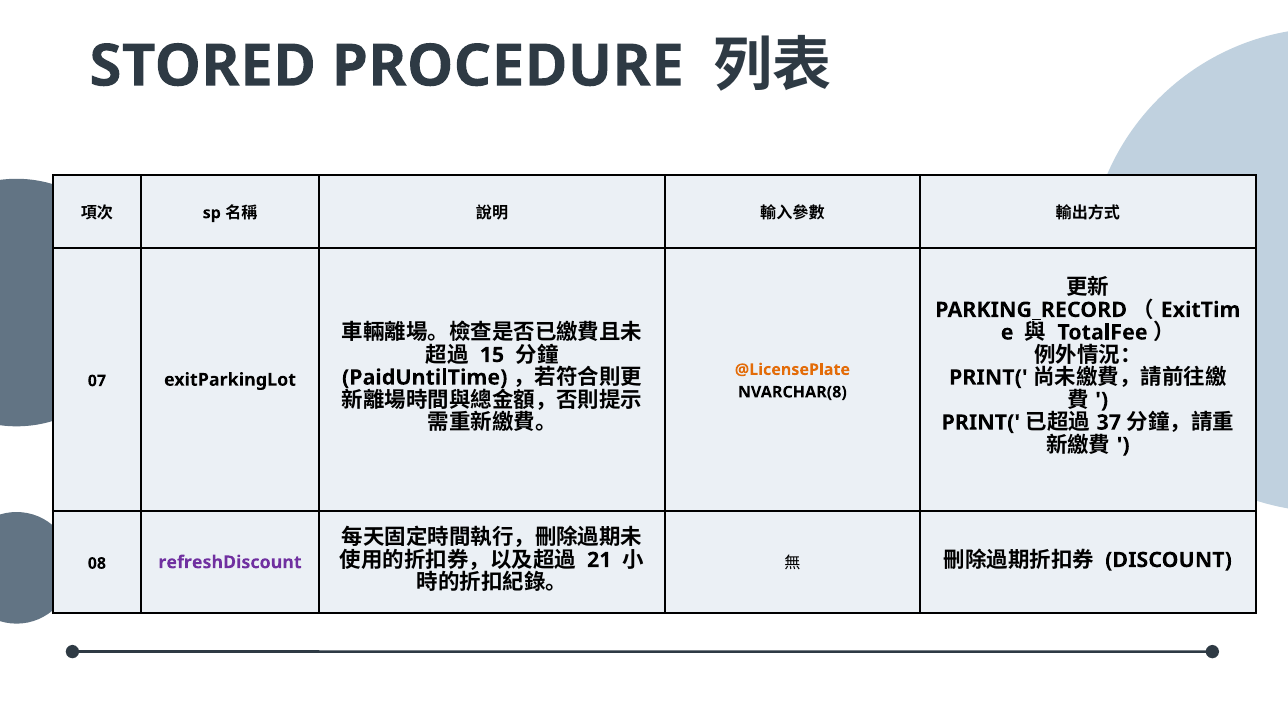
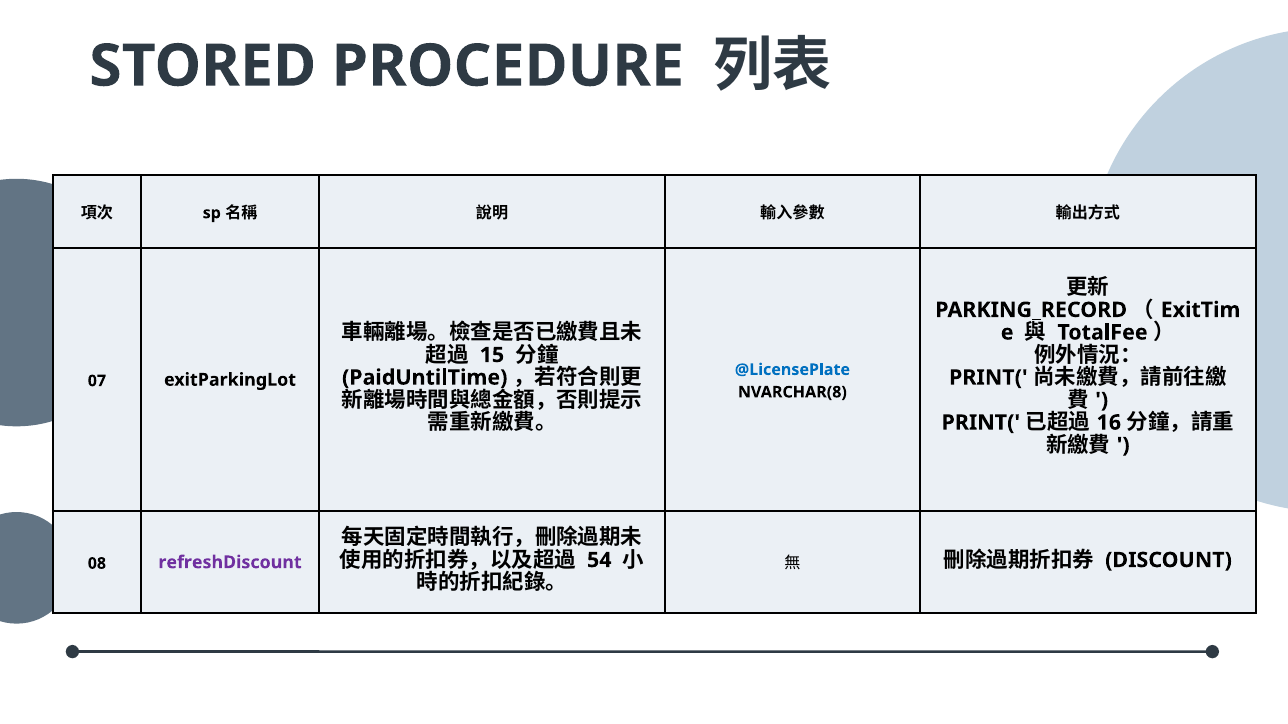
@LicensePlate colour: orange -> blue (792, 370)
37: 37 -> 16 (1109, 423)
21: 21 -> 54 (599, 560)
